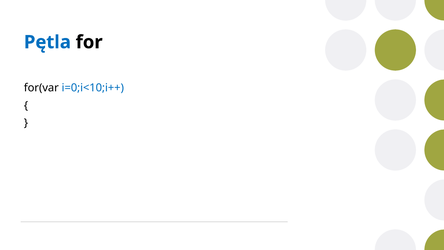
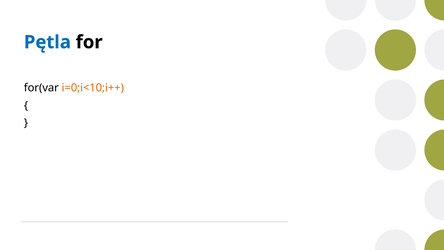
i=0;i<10;i++ colour: blue -> orange (93, 88)
